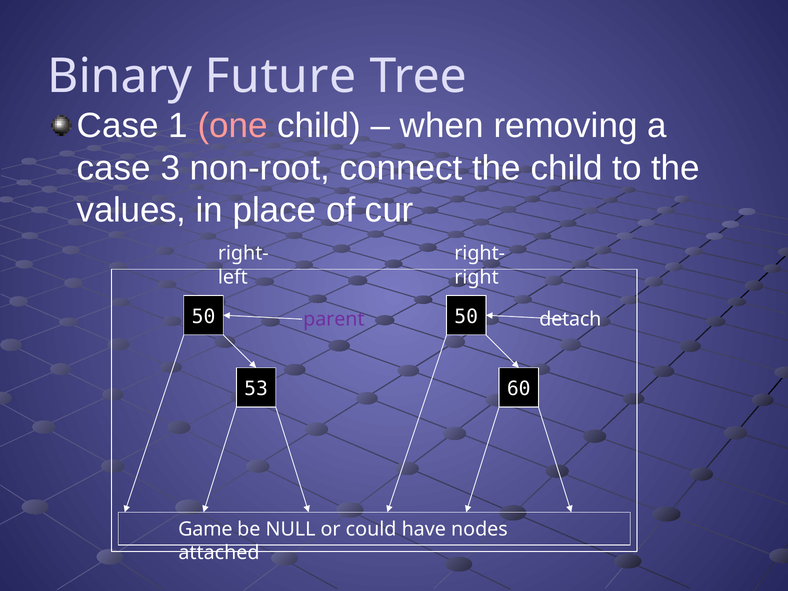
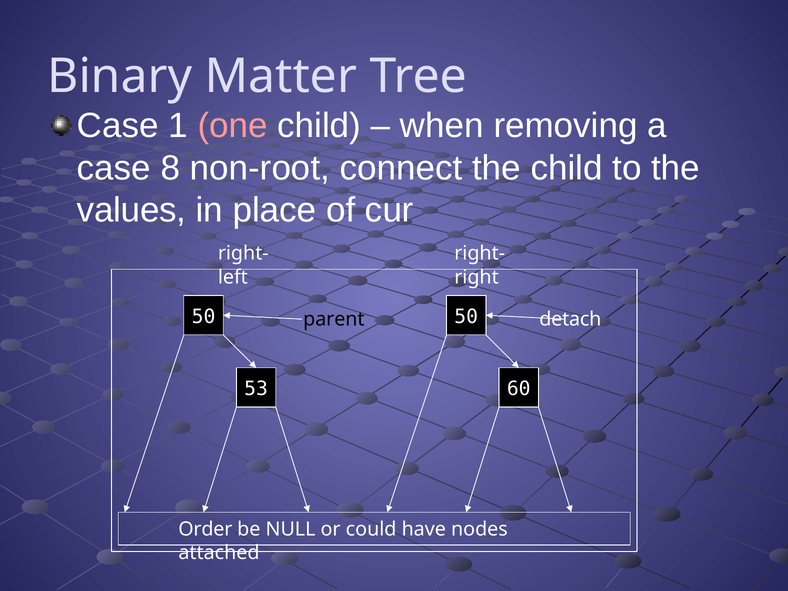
Future: Future -> Matter (281, 76)
3: 3 -> 8 (170, 168)
parent colour: purple -> black (334, 319)
Game: Game -> Order (205, 529)
